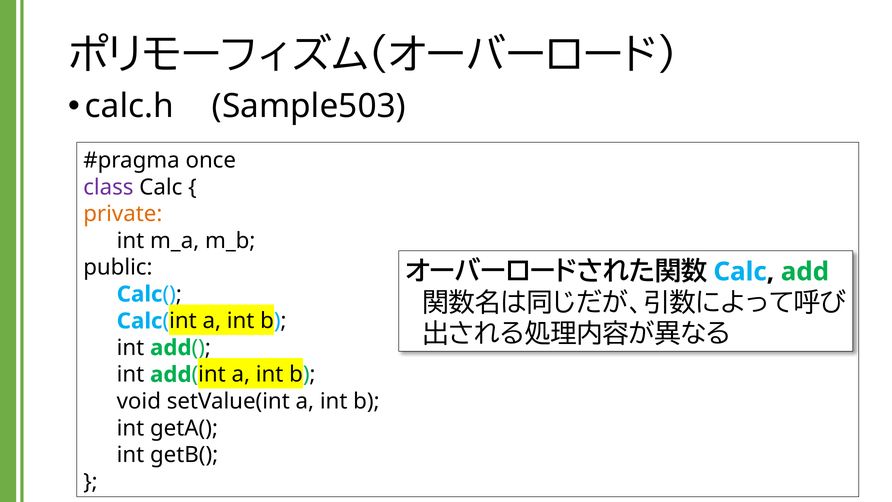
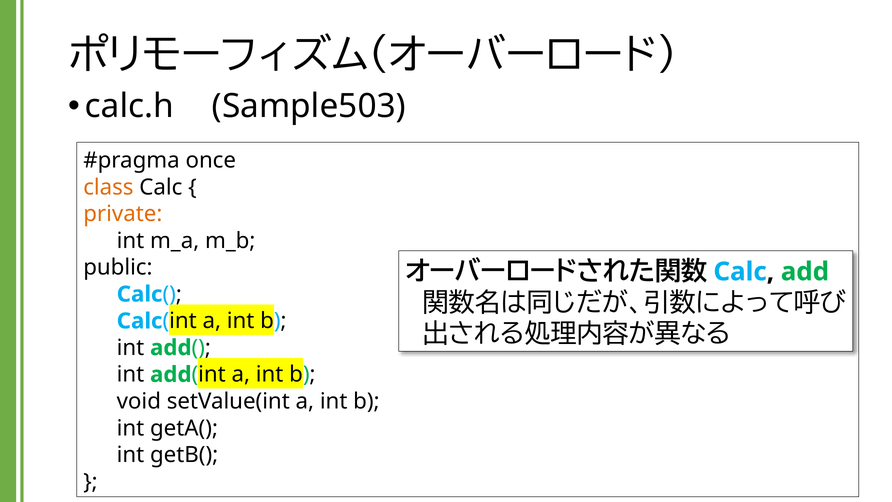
class colour: purple -> orange (108, 187)
